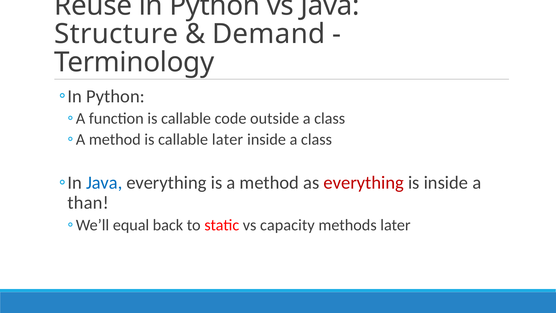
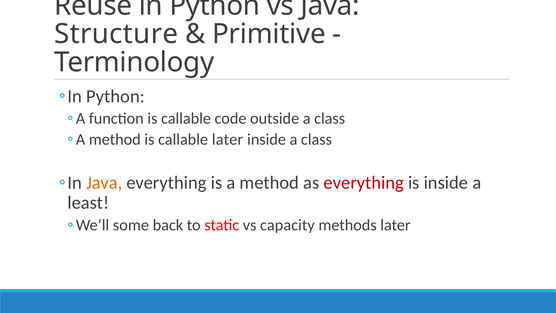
Demand: Demand -> Primitive (269, 34)
Java colour: blue -> orange (104, 183)
than: than -> least (88, 203)
equal: equal -> some (131, 225)
